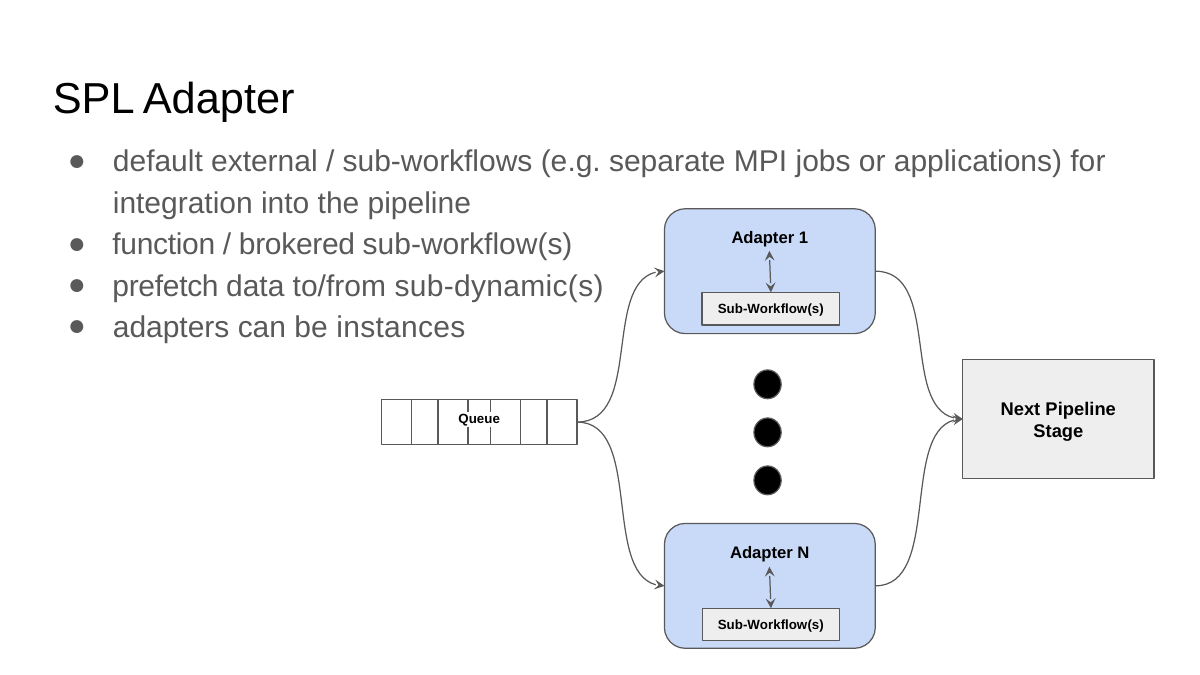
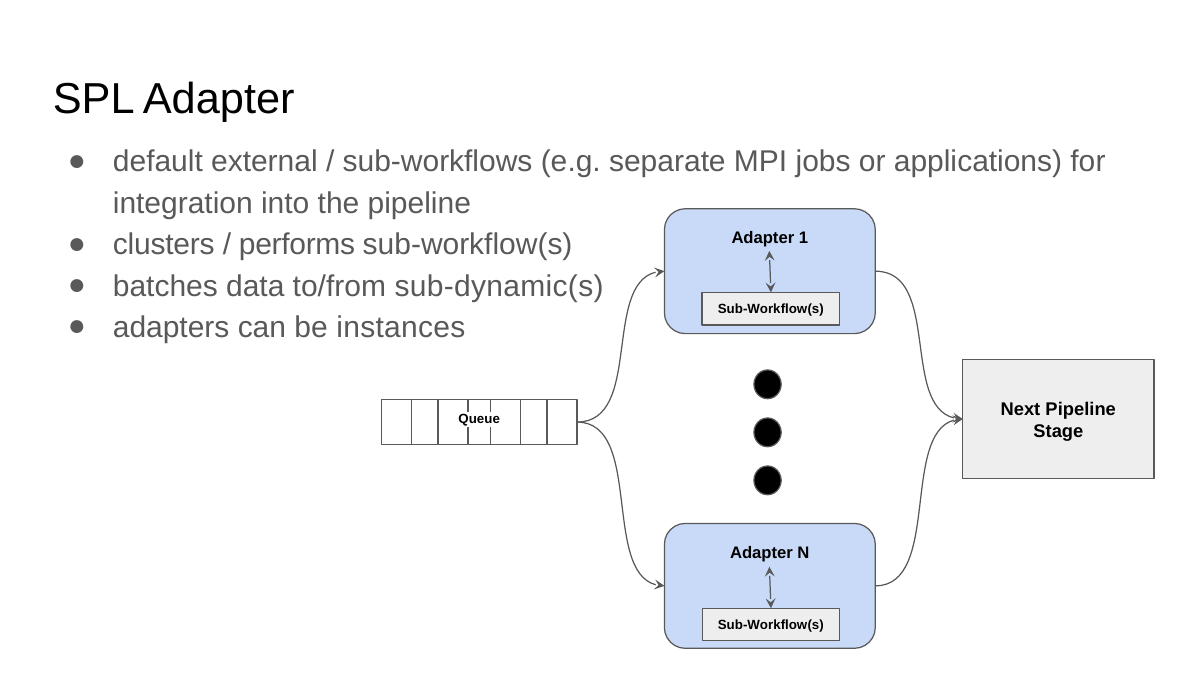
function: function -> clusters (164, 245)
brokered: brokered -> performs (297, 245)
prefetch: prefetch -> batches (165, 286)
